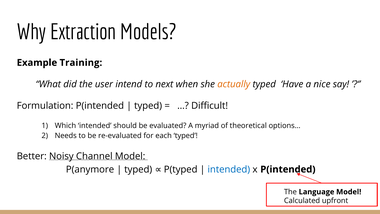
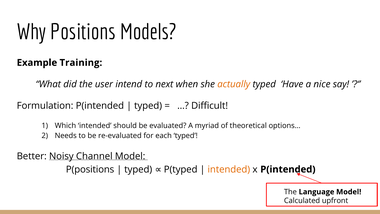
Extraction: Extraction -> Positions (83, 32)
P(anymore: P(anymore -> P(positions (90, 169)
intended colour: blue -> orange (229, 169)
